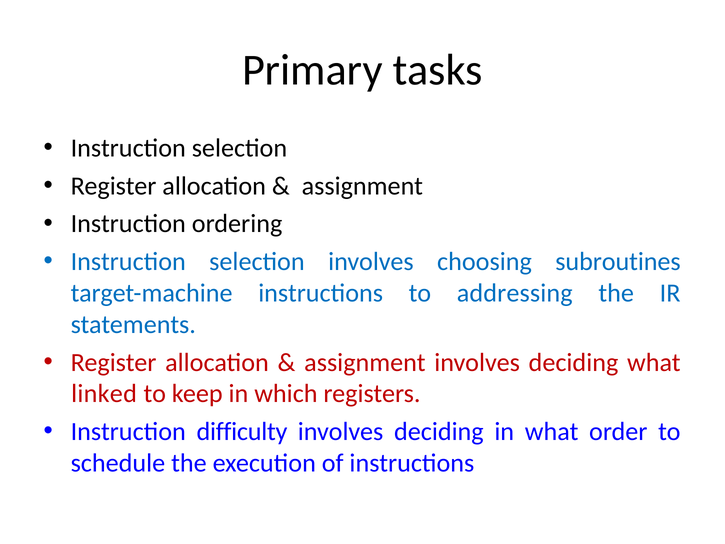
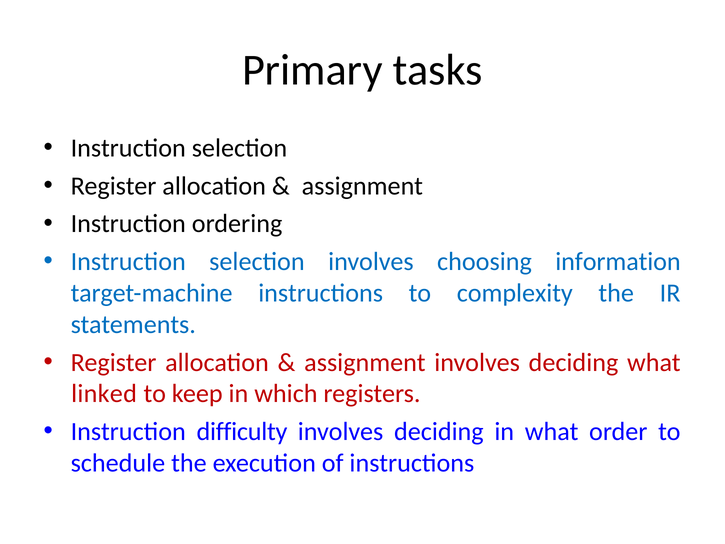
subroutines: subroutines -> information (618, 262)
addressing: addressing -> complexity (515, 293)
